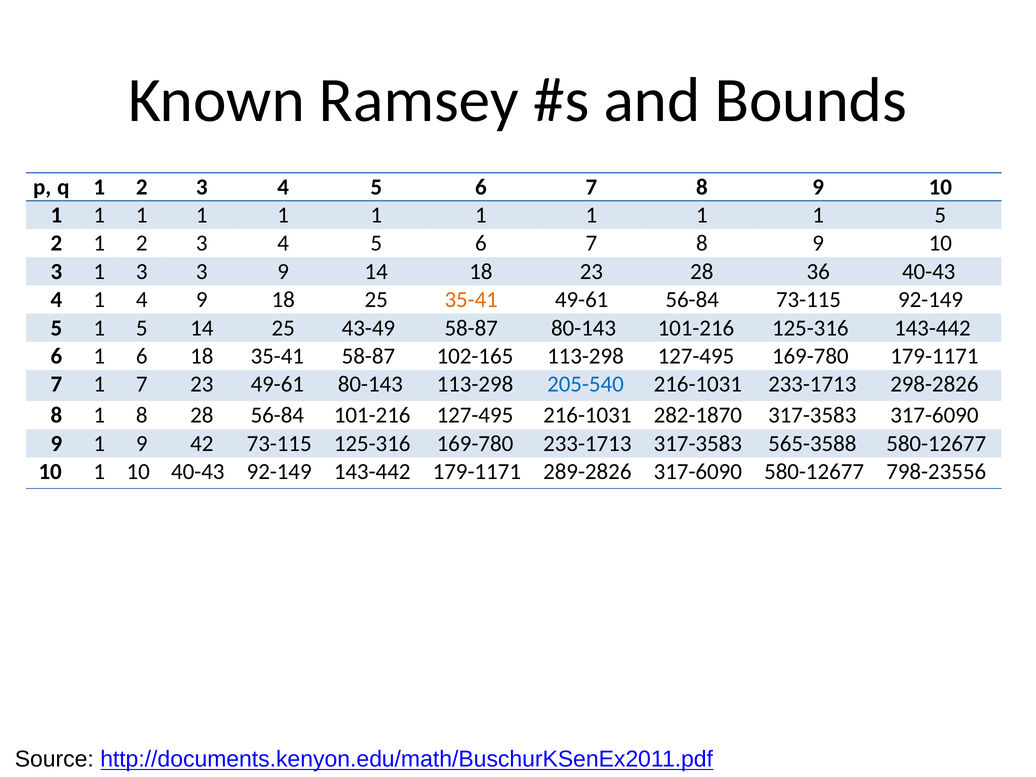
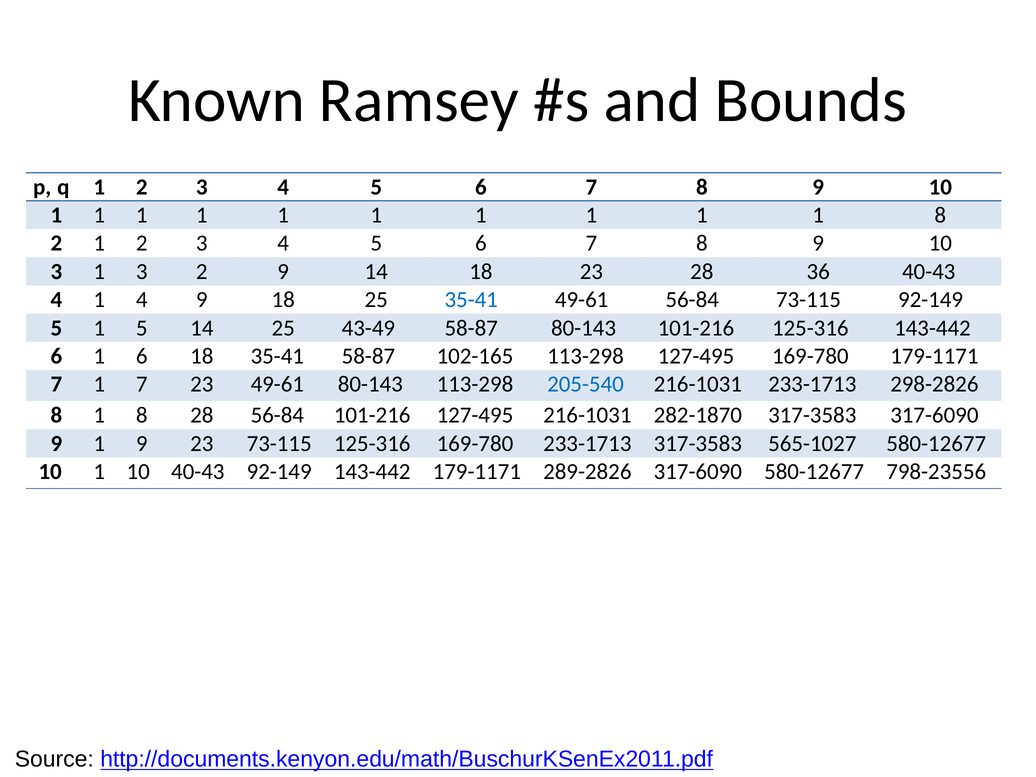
1 1 5: 5 -> 8 (940, 215)
3 3: 3 -> 2 (202, 272)
35-41 colour: orange -> blue (471, 300)
9 42: 42 -> 23 (202, 444)
565-3588: 565-3588 -> 565-1027 (812, 444)
